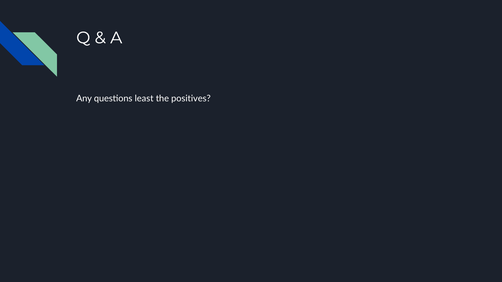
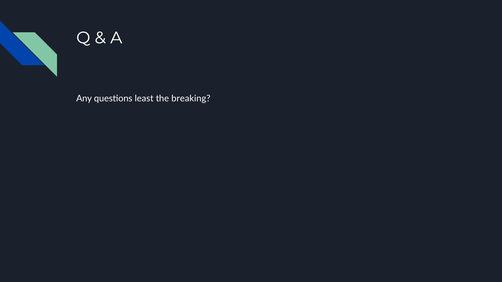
positives: positives -> breaking (191, 99)
